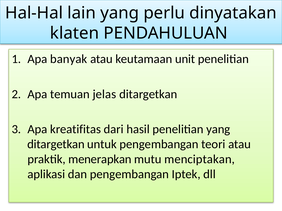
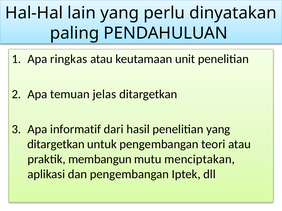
klaten: klaten -> paling (75, 33)
banyak: banyak -> ringkas (69, 59)
kreatifitas: kreatifitas -> informatif (76, 129)
menerapkan: menerapkan -> membangun (100, 160)
